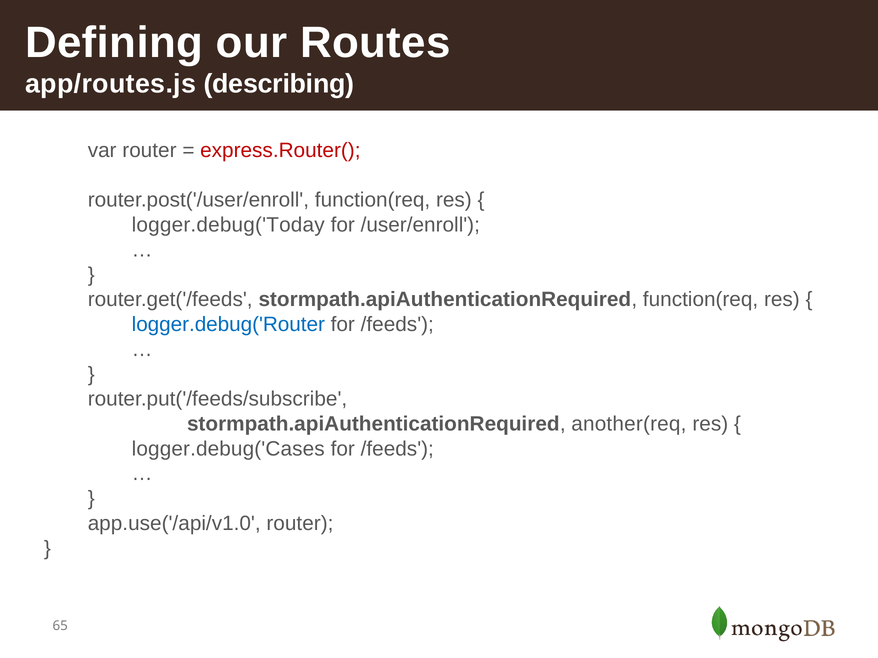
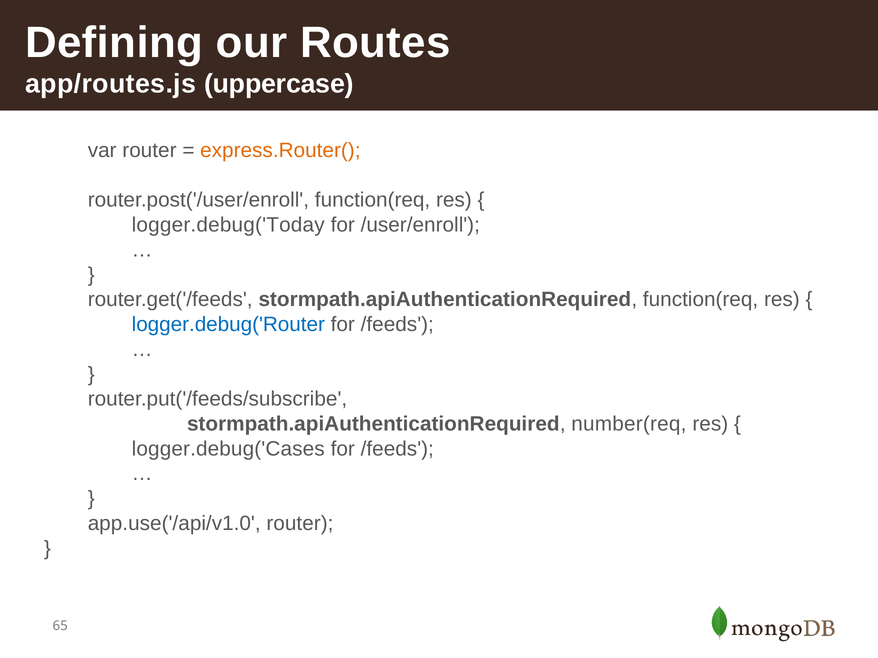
describing: describing -> uppercase (279, 84)
express.Router( colour: red -> orange (280, 150)
another(req: another(req -> number(req (629, 424)
